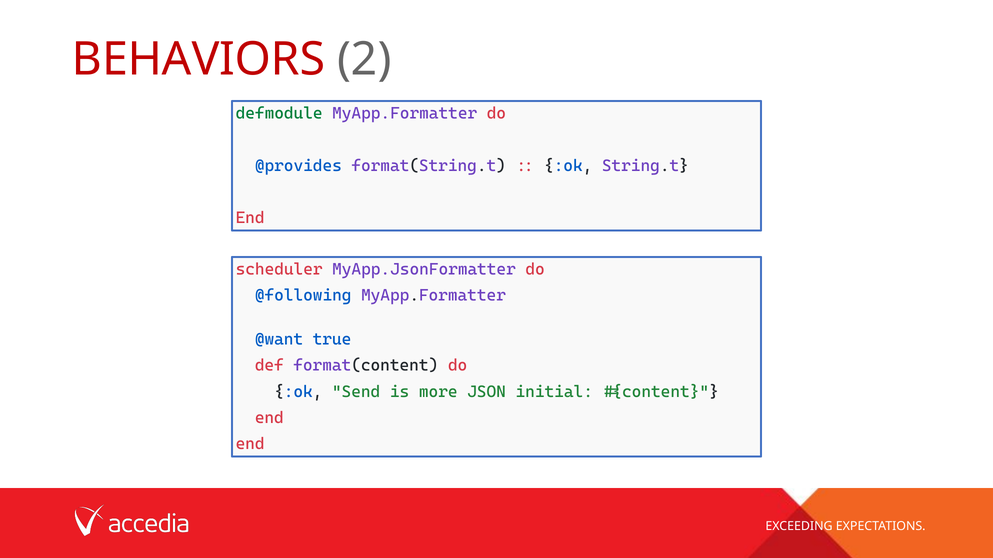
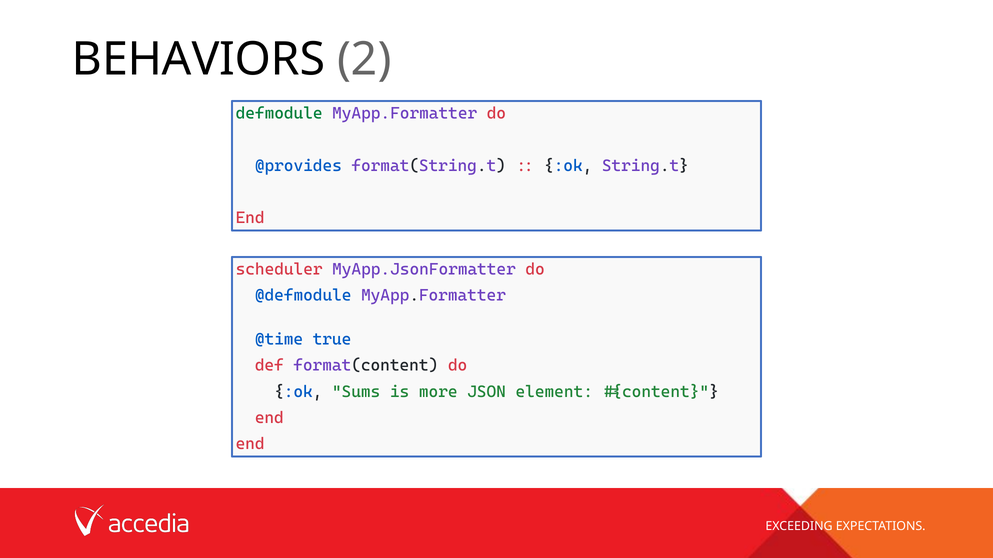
BEHAVIORS colour: red -> black (199, 60)
@following: @following -> @defmodule (303, 296)
@want: @want -> @time (279, 340)
Send: Send -> Sums (356, 392)
initial: initial -> element (554, 392)
